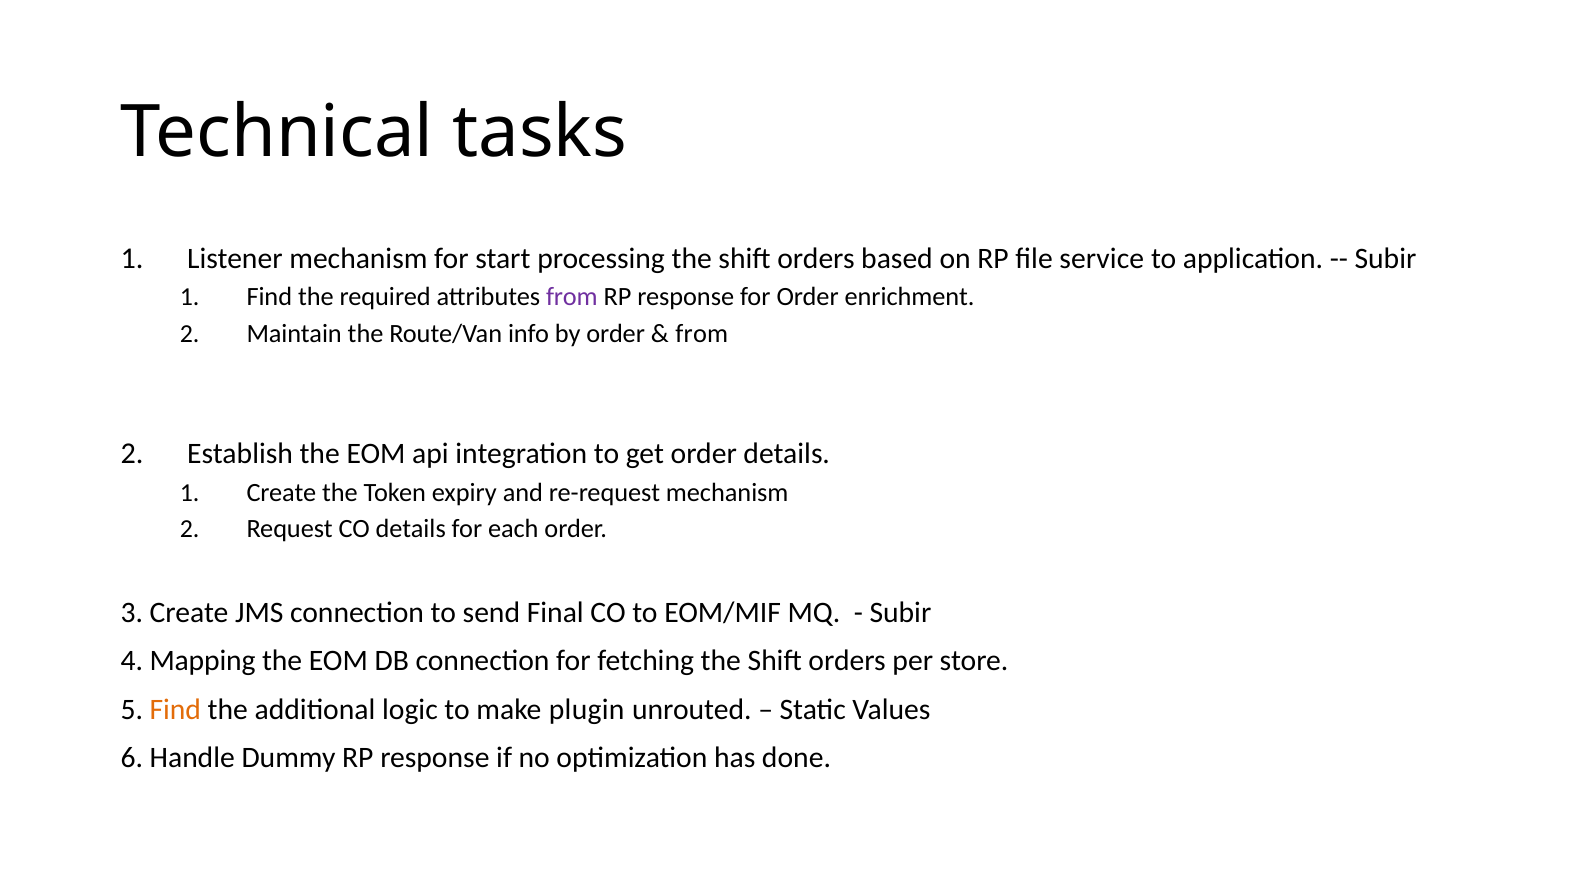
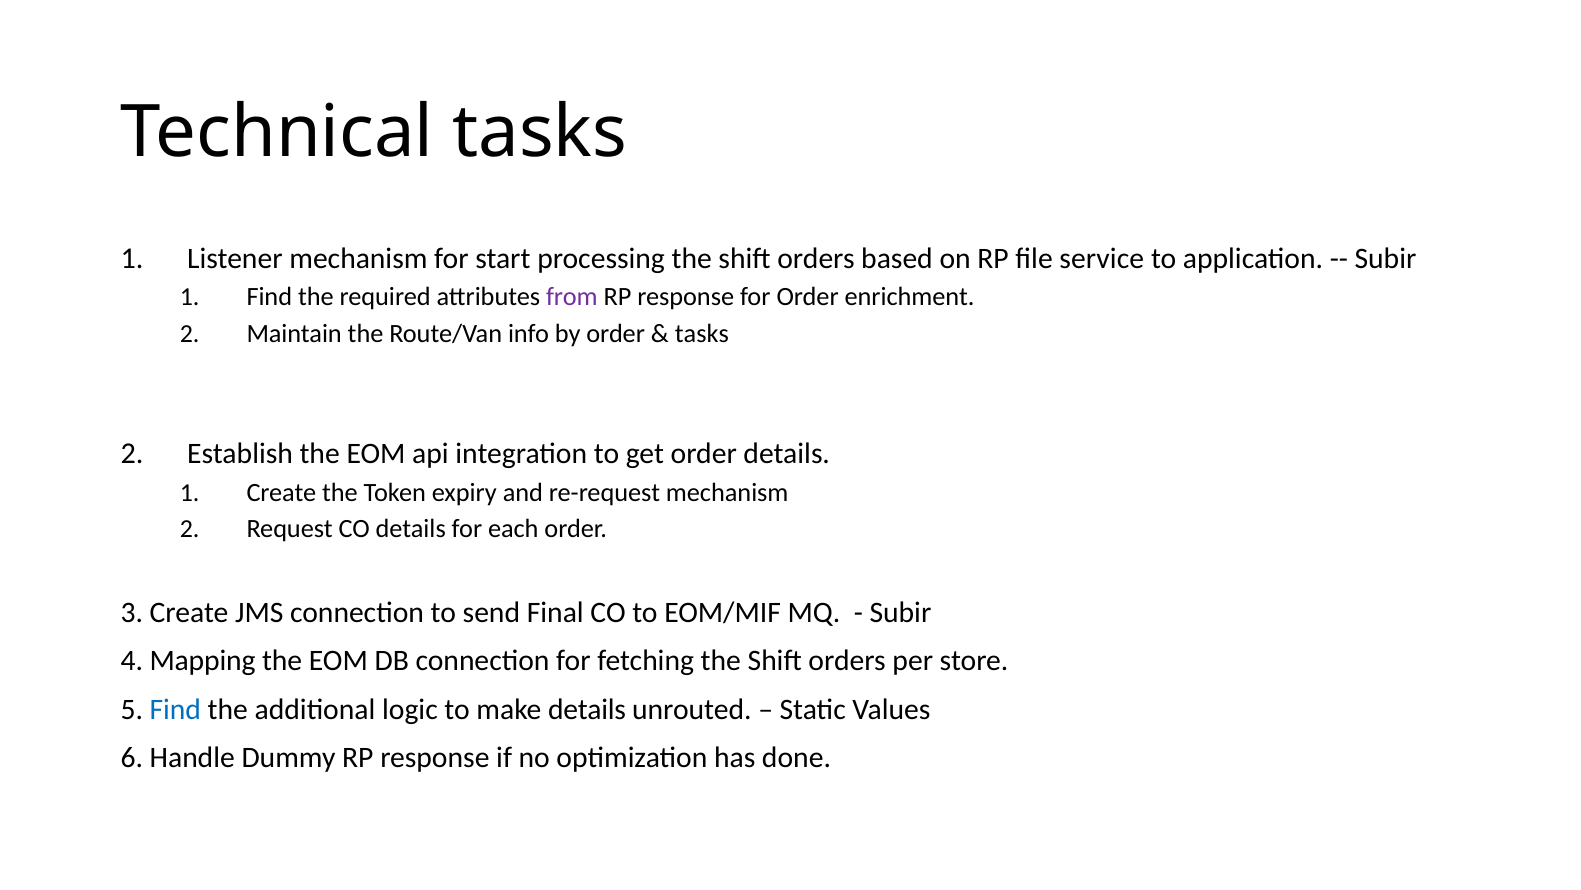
from: from -> tasks (702, 334)
Find colour: orange -> blue (175, 709)
make plugin: plugin -> details (587, 709)
